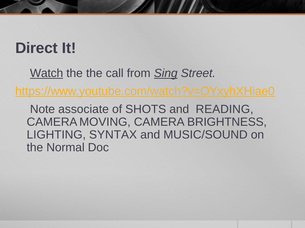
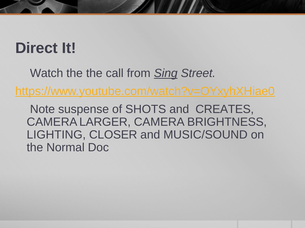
Watch underline: present -> none (47, 73)
associate: associate -> suspense (84, 110)
READING: READING -> CREATES (225, 110)
MOVING: MOVING -> LARGER (105, 122)
SYNTAX: SYNTAX -> CLOSER (113, 135)
